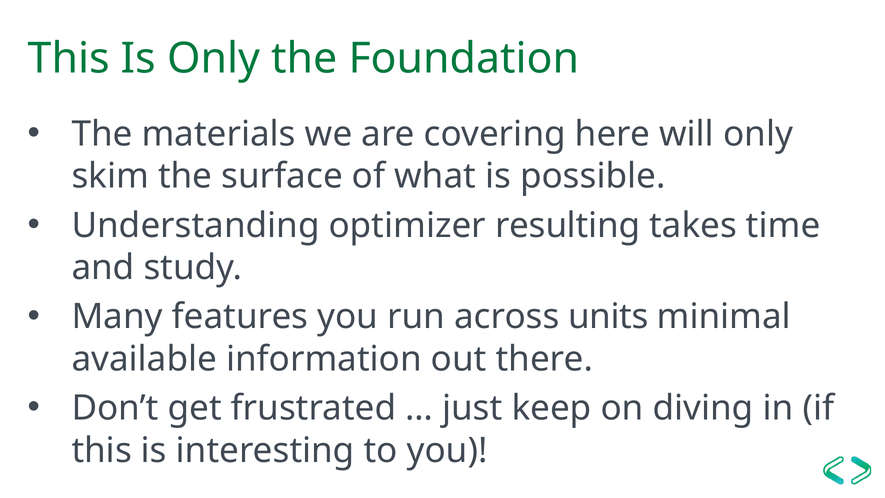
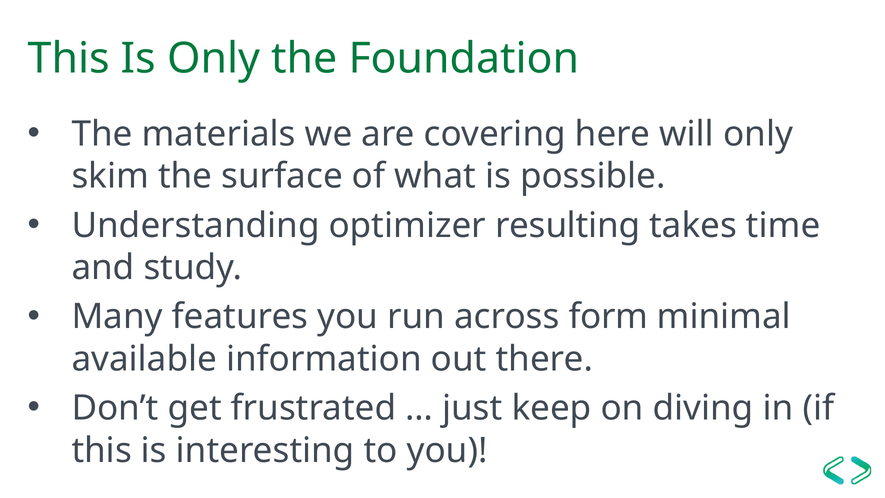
units: units -> form (608, 317)
